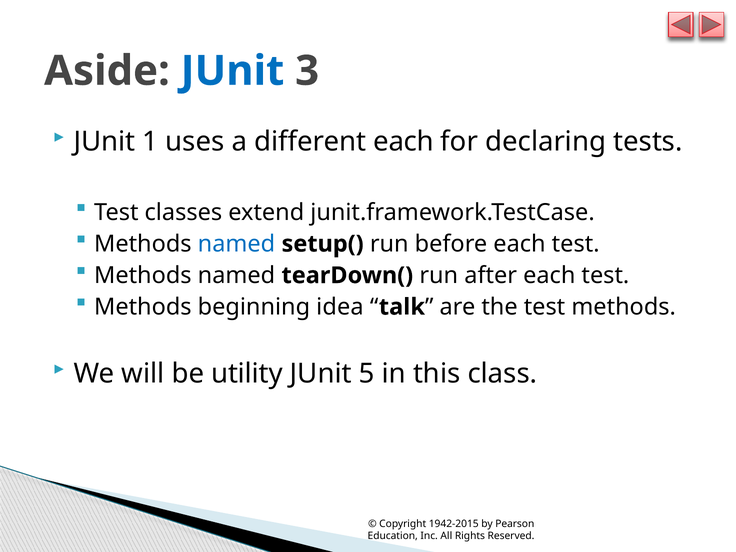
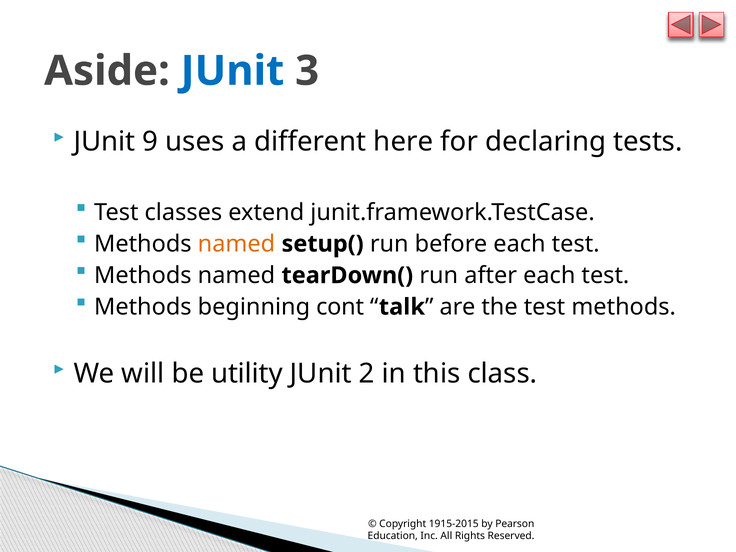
1: 1 -> 9 (150, 141)
different each: each -> here (403, 141)
named colour: blue -> orange (236, 244)
idea: idea -> cont (340, 307)
5: 5 -> 2 (367, 373)
1942-2015: 1942-2015 -> 1915-2015 (454, 524)
